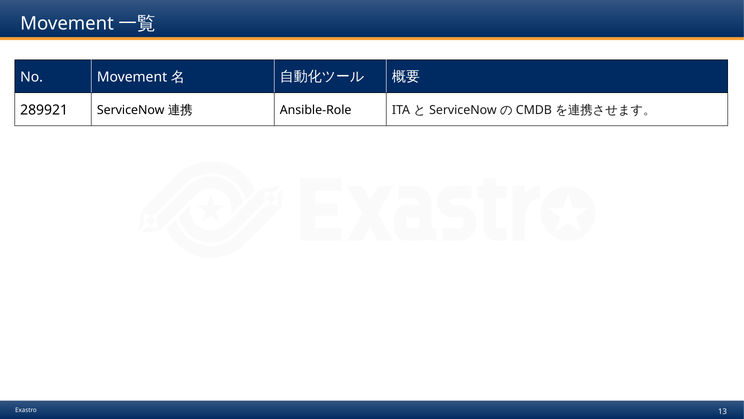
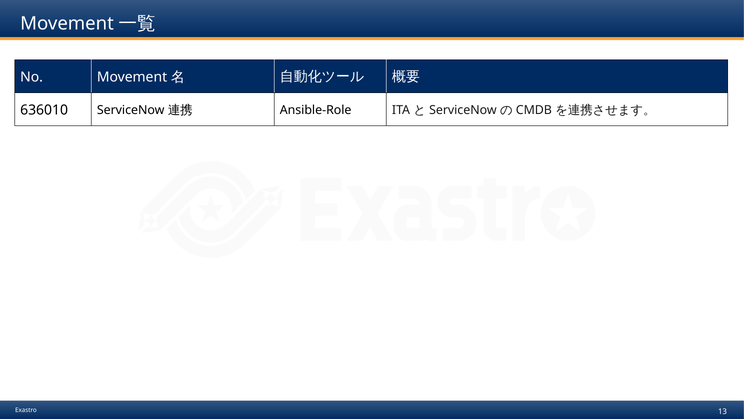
289921: 289921 -> 636010 (44, 110)
